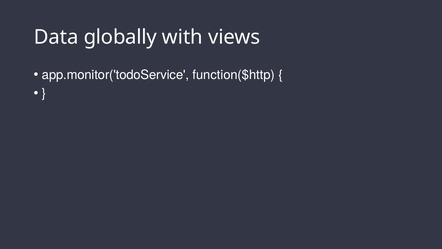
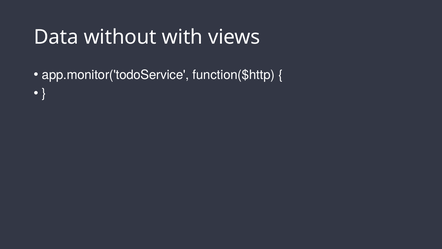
globally: globally -> without (120, 37)
